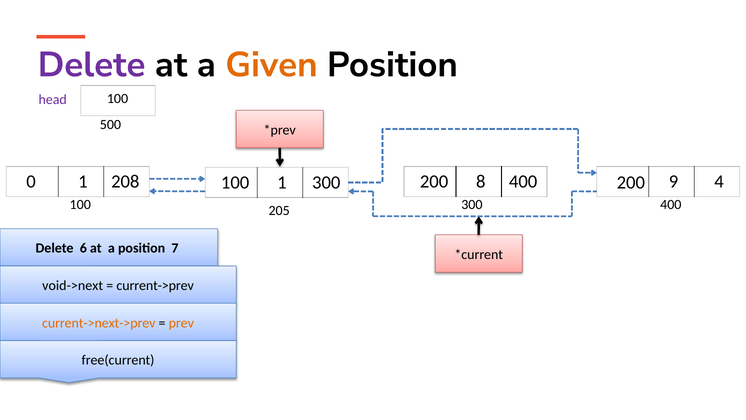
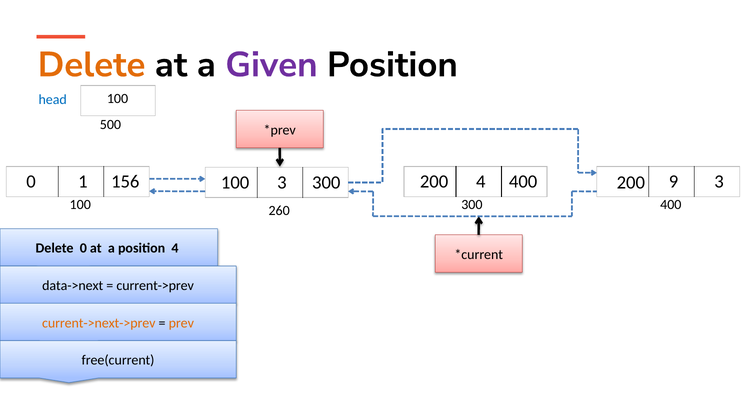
Delete colour: purple -> orange (92, 65)
Given colour: orange -> purple (271, 65)
head colour: purple -> blue (53, 100)
208: 208 -> 156 (125, 182)
200 8: 8 -> 4 (481, 182)
9 4: 4 -> 3 (719, 182)
100 1: 1 -> 3 (282, 182)
205: 205 -> 260 (279, 210)
Delete 6: 6 -> 0 (83, 248)
position 7: 7 -> 4 (175, 248)
void->next: void->next -> data->next (73, 285)
